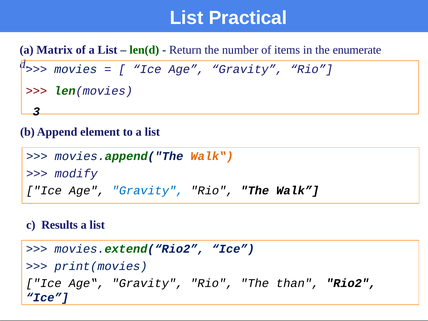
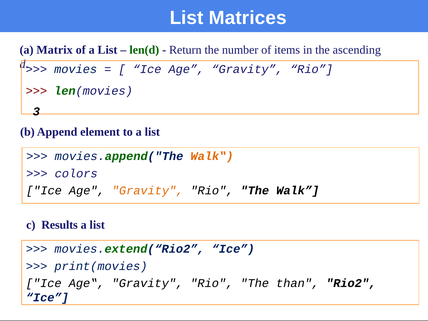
Practical: Practical -> Matrices (248, 18)
enumerate: enumerate -> ascending (357, 50)
modify: modify -> colors (76, 173)
Gravity colour: blue -> orange (148, 191)
